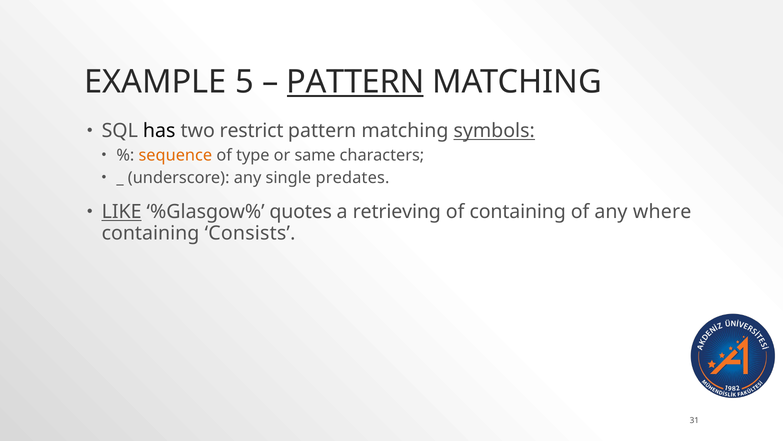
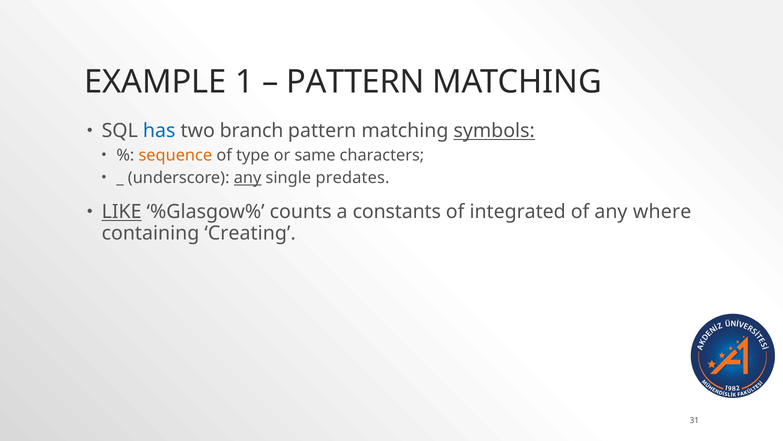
5: 5 -> 1 (244, 82)
PATTERN underline: present -> none (355, 82)
has colour: black -> blue (159, 131)
restrict: restrict -> branch (252, 131)
any underline: none -> present (248, 178)
quotes: quotes -> counts (301, 212)
retrieving: retrieving -> constants (397, 212)
of containing: containing -> integrated (518, 212)
Consists: Consists -> Creating (250, 233)
